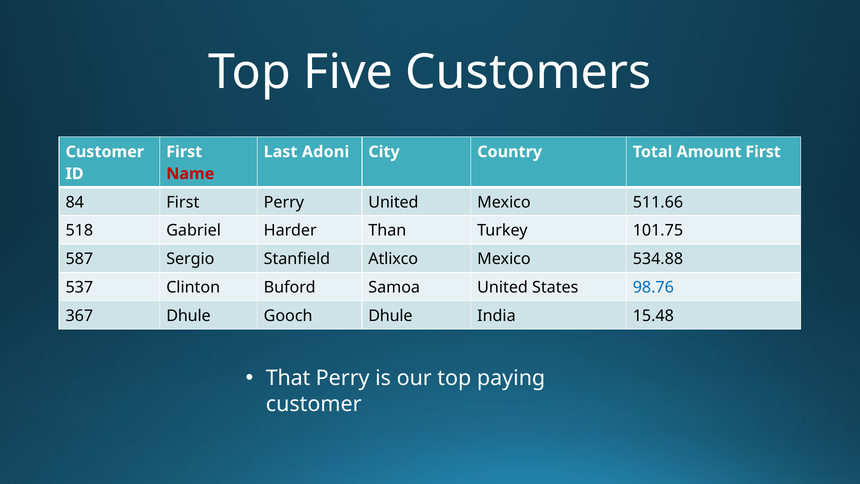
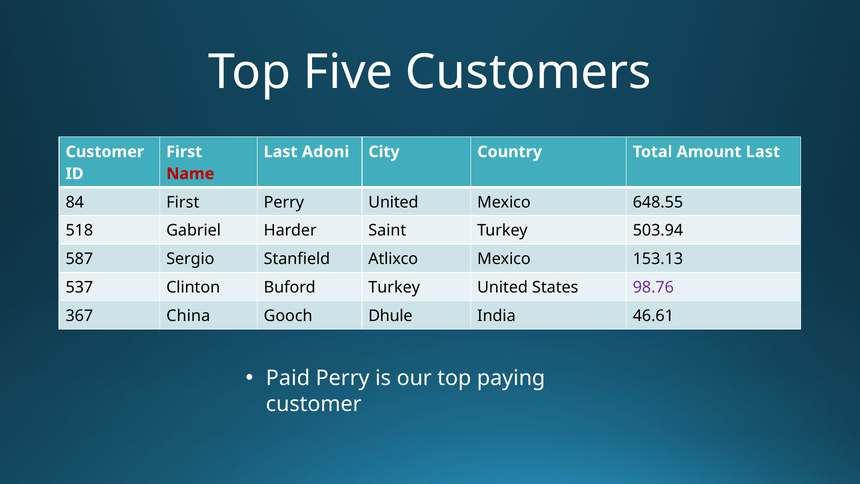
Amount First: First -> Last (763, 152)
511.66: 511.66 -> 648.55 (658, 202)
Than: Than -> Saint (387, 231)
101.75: 101.75 -> 503.94 (658, 231)
534.88: 534.88 -> 153.13 (658, 259)
Buford Samoa: Samoa -> Turkey (394, 287)
98.76 colour: blue -> purple (653, 287)
367 Dhule: Dhule -> China (188, 316)
15.48: 15.48 -> 46.61 (653, 316)
That: That -> Paid (288, 378)
